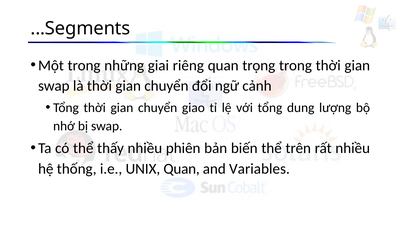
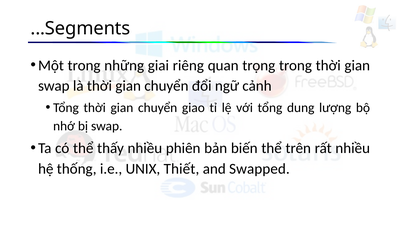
UNIX Quan: Quan -> Thiết (181, 169)
Variables: Variables -> Swapped (259, 169)
